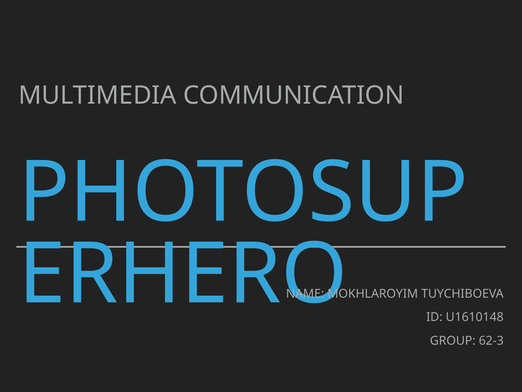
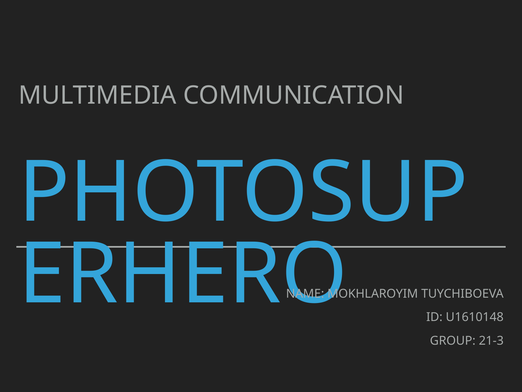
62-3: 62-3 -> 21-3 (491, 340)
